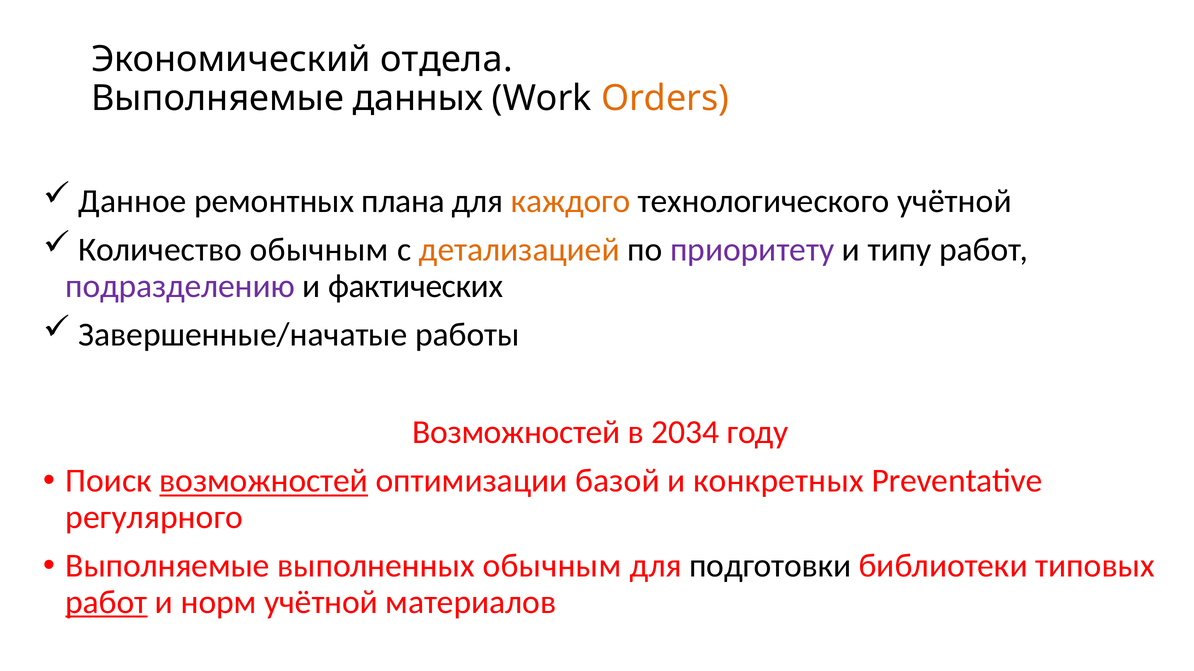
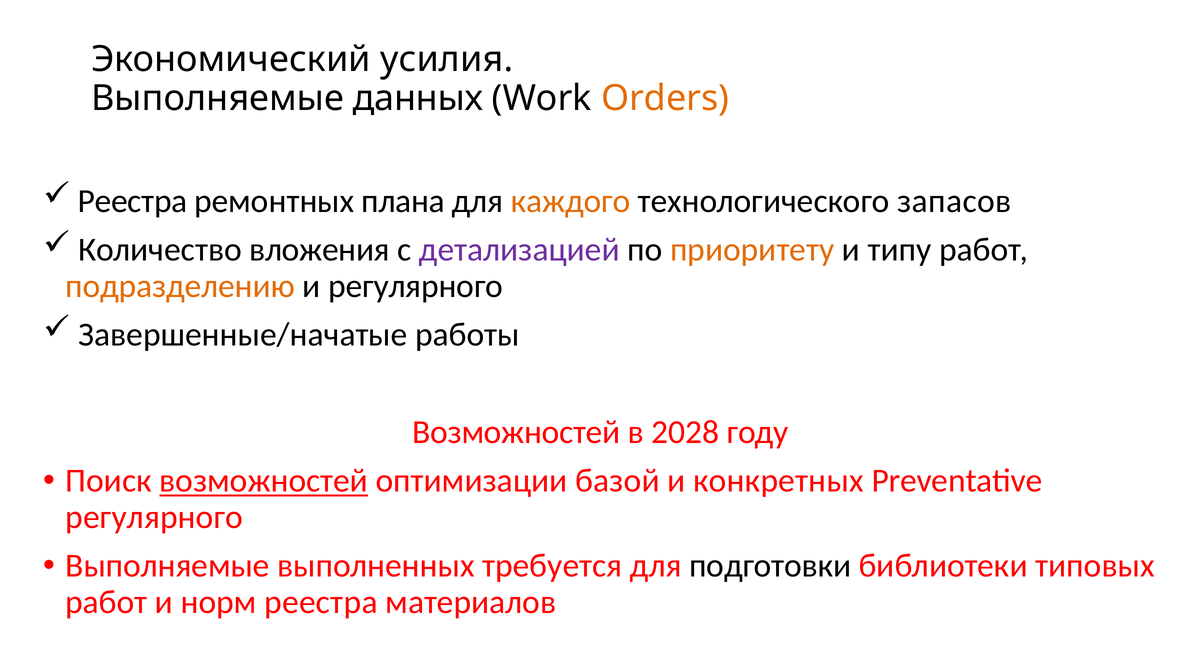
отдела: отдела -> усилия (447, 59)
Данное: Данное -> Реестра (133, 201)
технологического учётной: учётной -> запасов (954, 201)
Количество обычным: обычным -> вложения (320, 250)
детализацией colour: orange -> purple (519, 250)
приоритету colour: purple -> orange (752, 250)
подразделению colour: purple -> orange (180, 286)
и фактических: фактических -> регулярного (416, 286)
2034: 2034 -> 2028 (685, 433)
выполненных обычным: обычным -> требуется (552, 566)
работ underline: present -> none (106, 603)
норм учётной: учётной -> реестра (321, 603)
